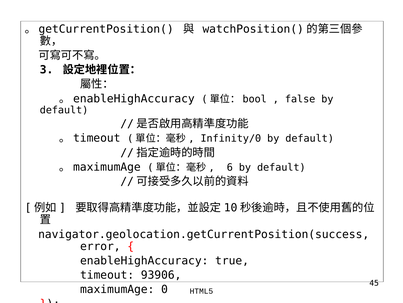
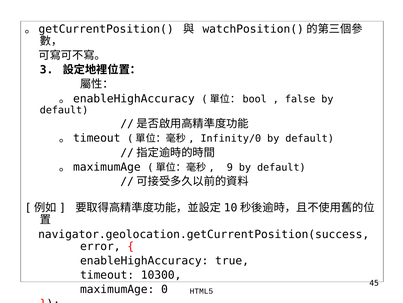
6: 6 -> 9 (230, 167)
93906: 93906 -> 10300 (161, 274)
